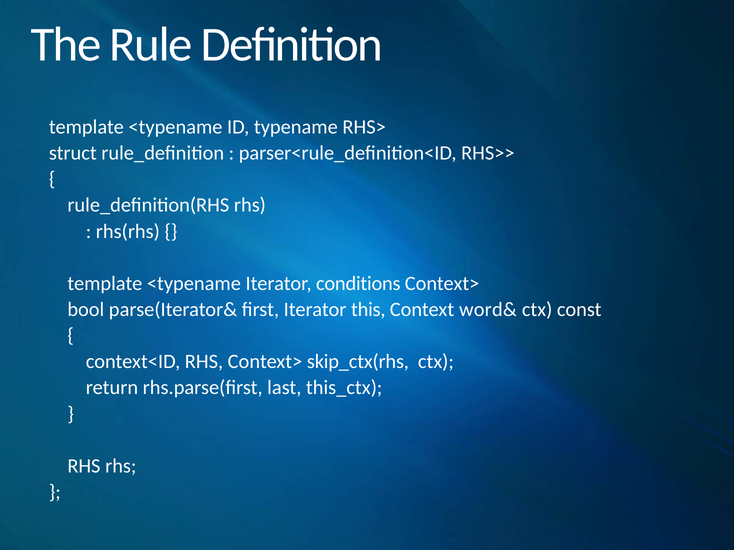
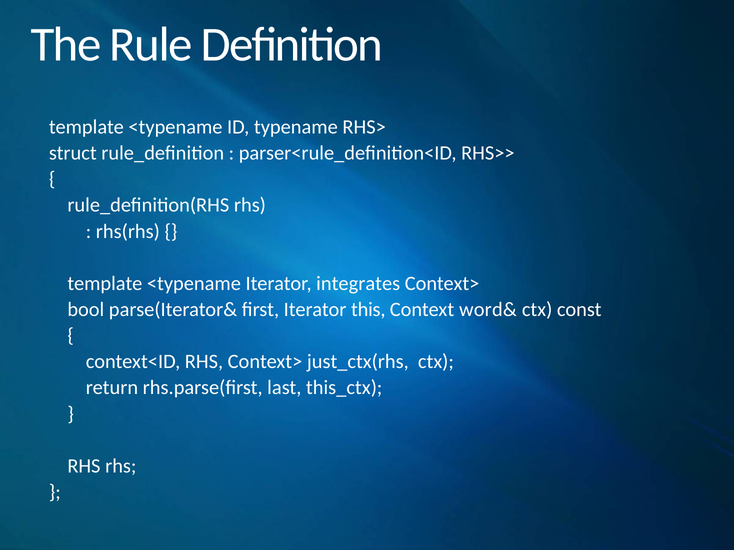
conditions: conditions -> integrates (358, 284)
skip_ctx(rhs: skip_ctx(rhs -> just_ctx(rhs (358, 362)
